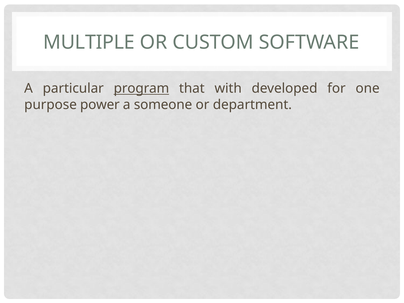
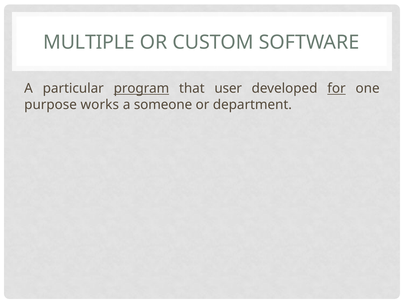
with: with -> user (228, 88)
for underline: none -> present (337, 88)
power: power -> works (100, 105)
